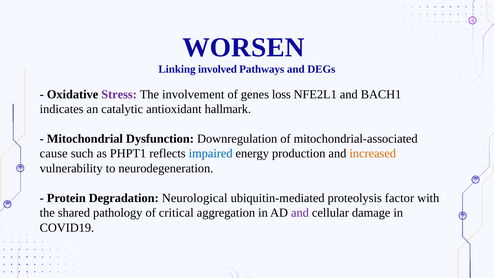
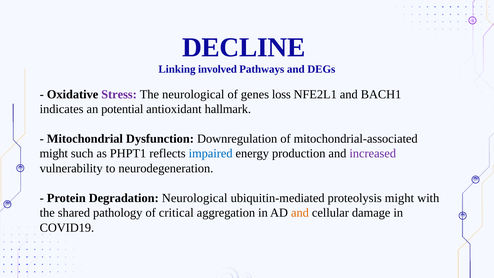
WORSEN: WORSEN -> DECLINE (244, 47)
The involvement: involvement -> neurological (193, 94)
catalytic: catalytic -> potential (122, 109)
cause: cause -> might (54, 153)
increased colour: orange -> purple (373, 153)
proteolysis factor: factor -> might (399, 198)
and colour: purple -> orange (300, 213)
